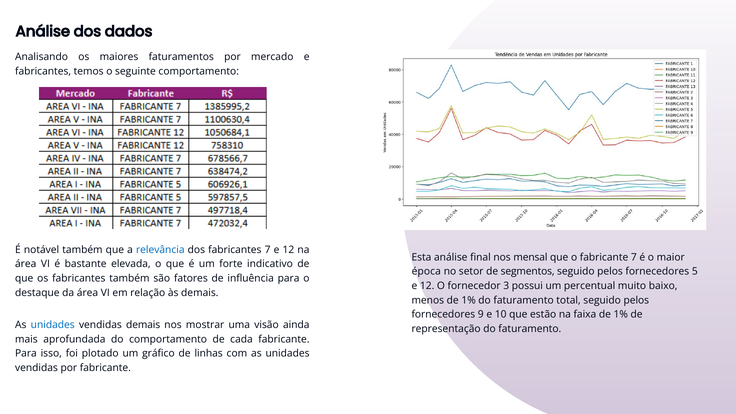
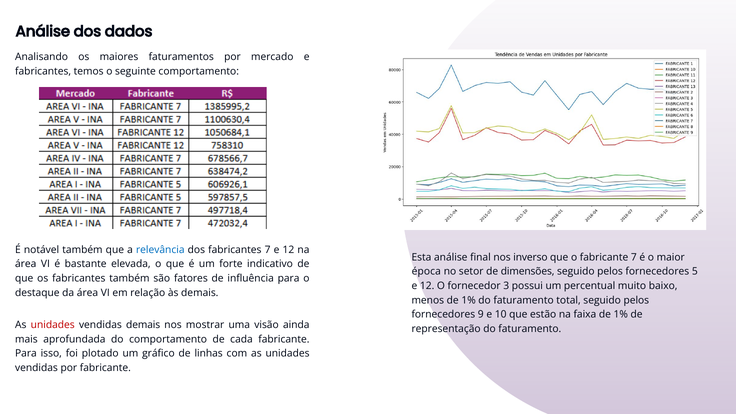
mensal: mensal -> inverso (530, 257)
segmentos: segmentos -> dimensões (528, 272)
unidades colour: blue -> red (53, 325)
